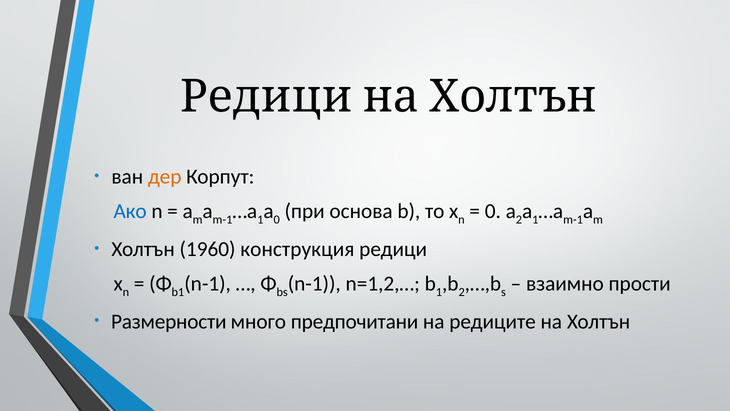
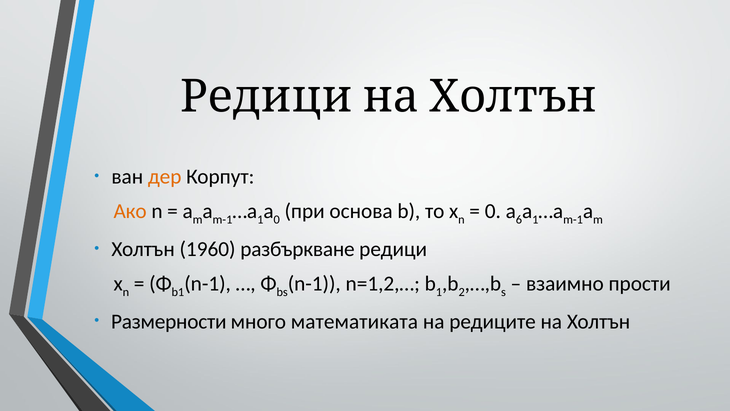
Ако colour: blue -> orange (130, 211)
2: 2 -> 6 (519, 219)
конструкция: конструкция -> разбъркване (297, 249)
предпочитани: предпочитани -> математиката (354, 321)
